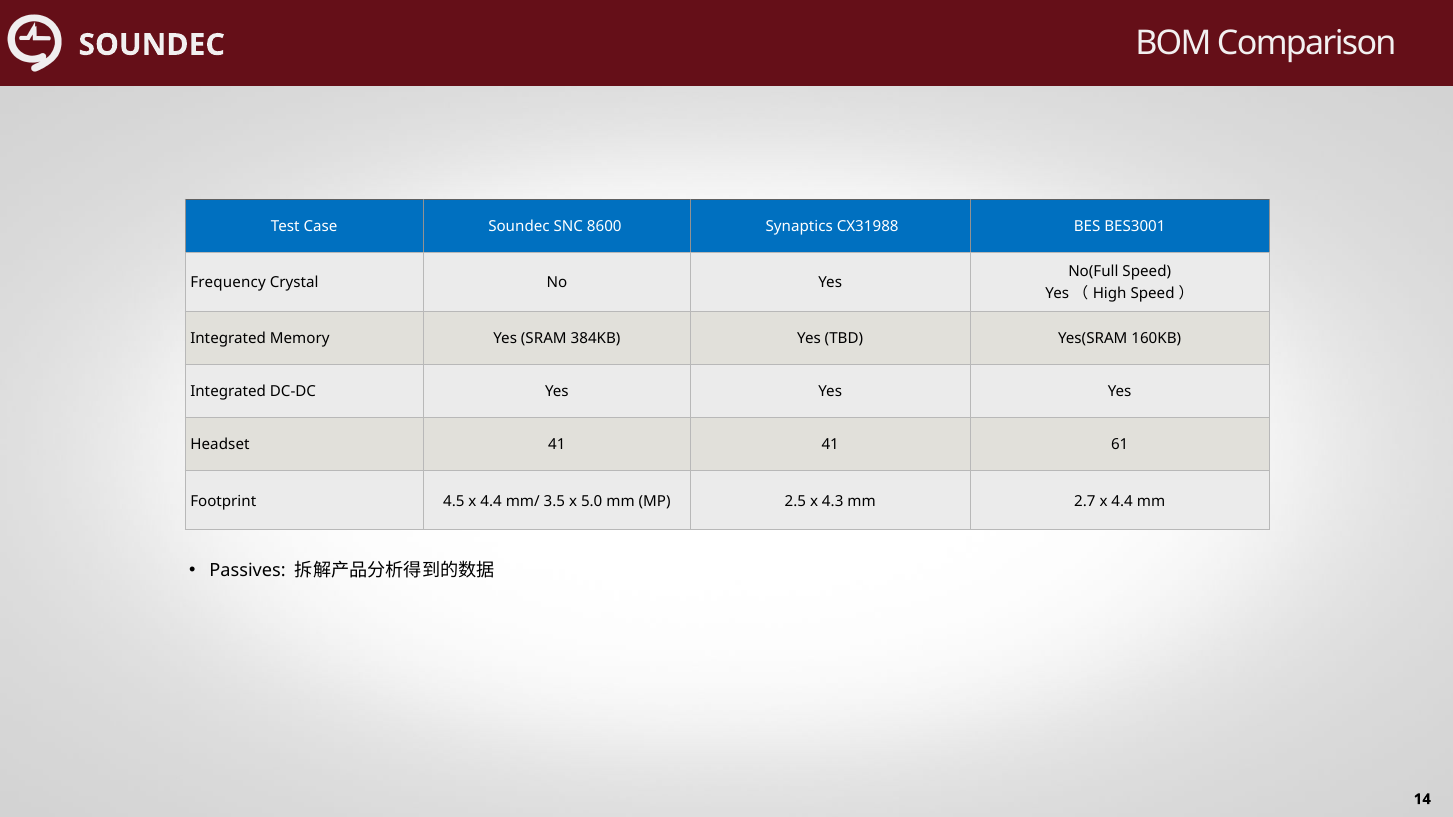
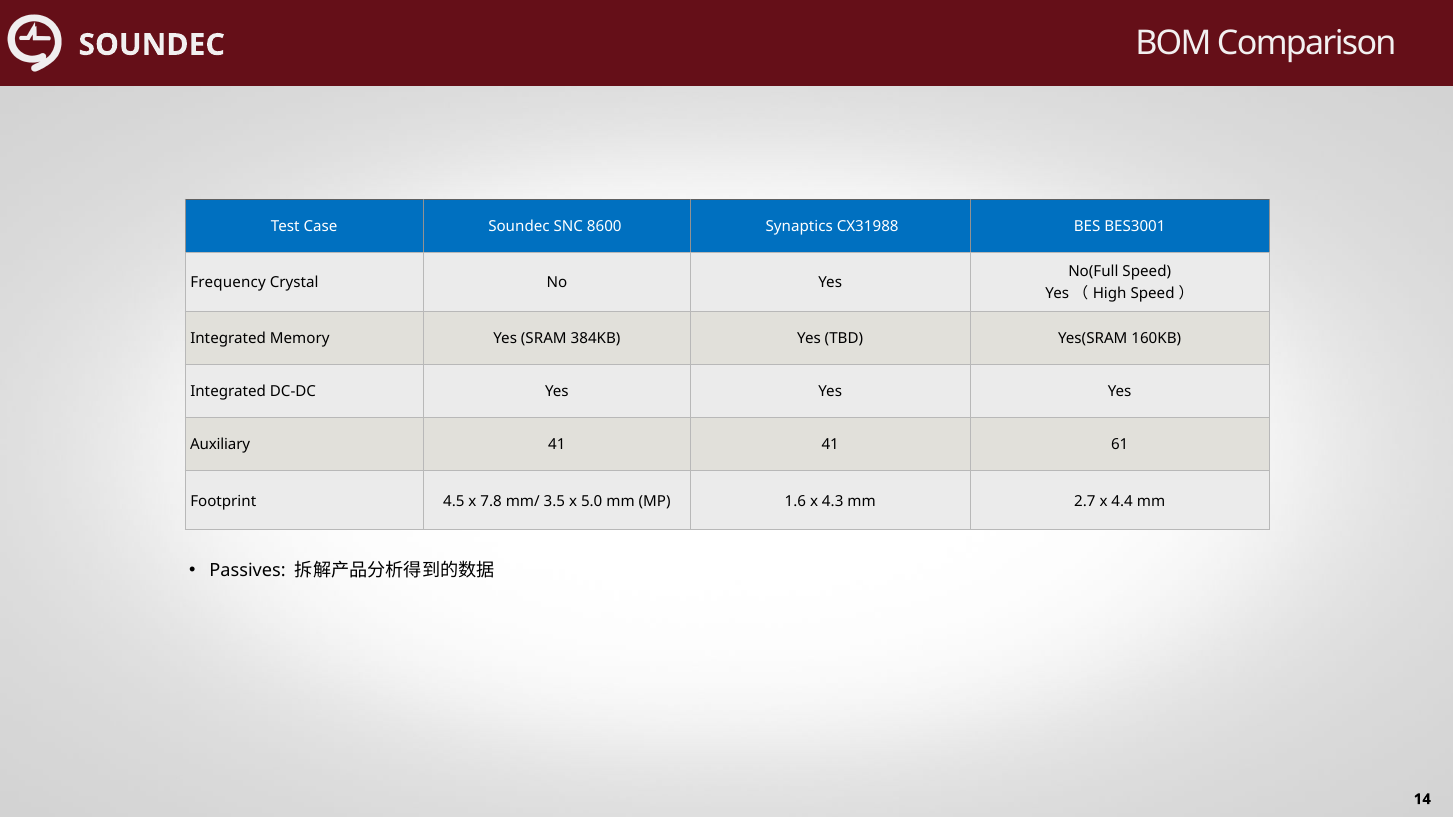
Headset: Headset -> Auxiliary (220, 445)
4.5 x 4.4: 4.4 -> 7.8 (491, 501)
2.5: 2.5 -> 1.6 (795, 501)
